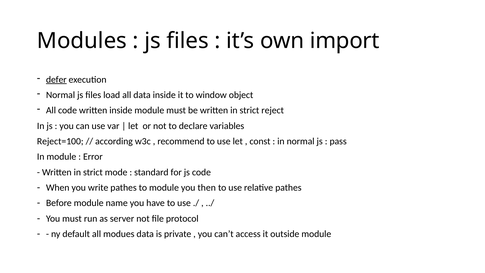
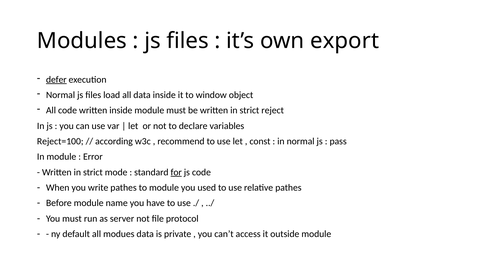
import: import -> export (345, 41)
for underline: none -> present (176, 172)
then: then -> used (207, 188)
